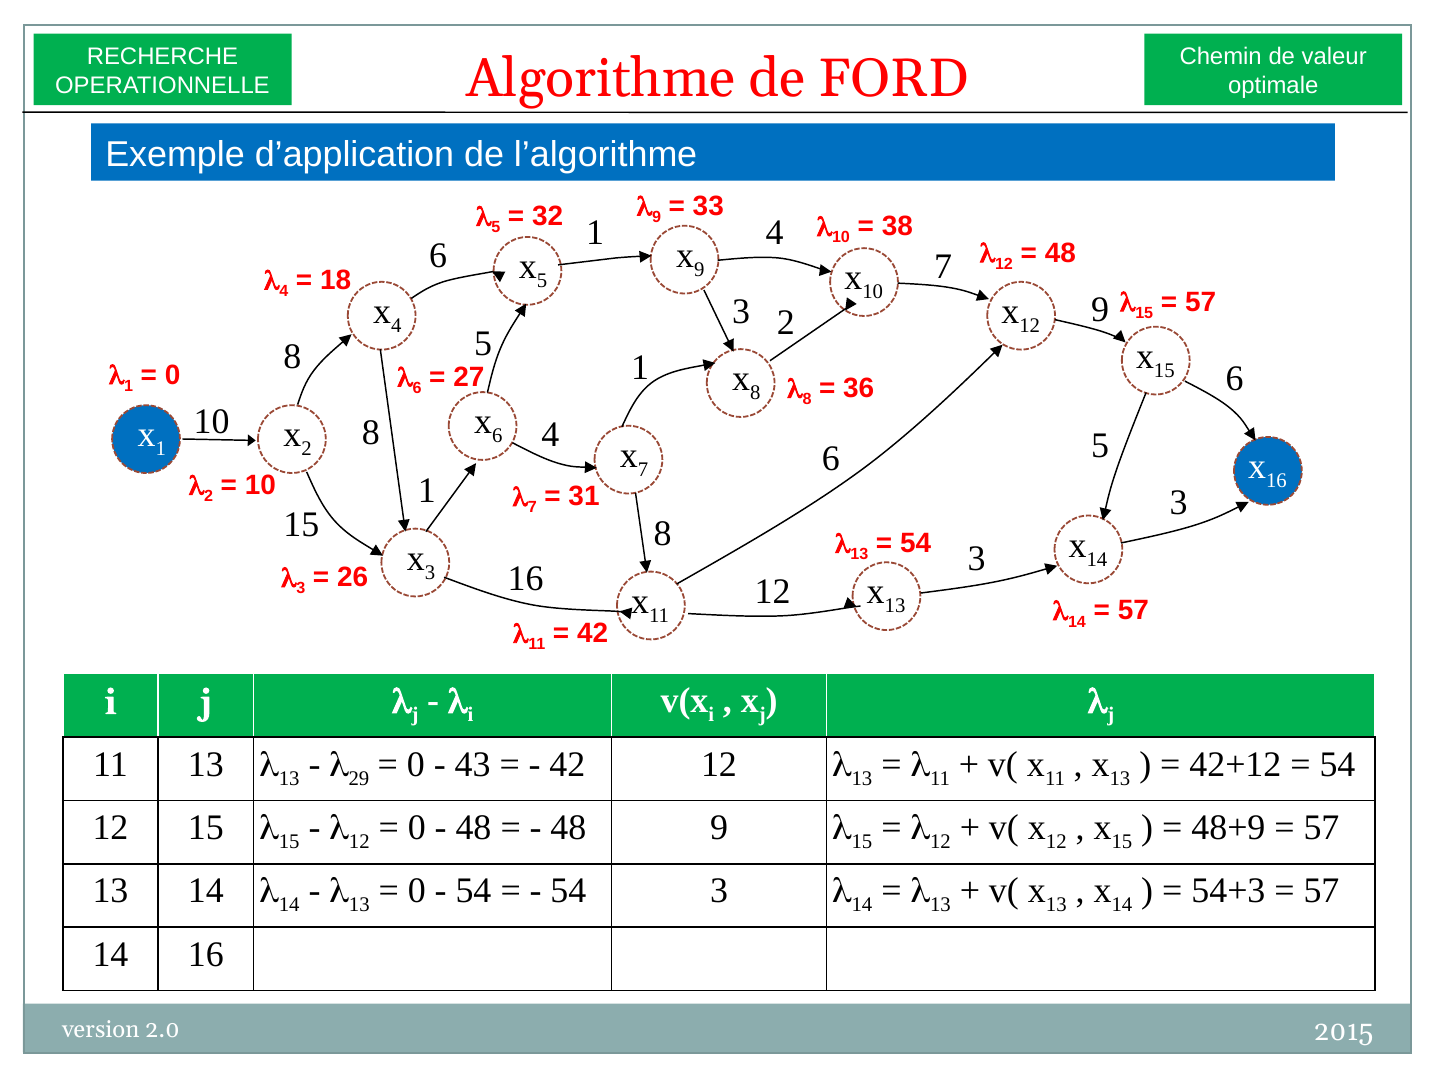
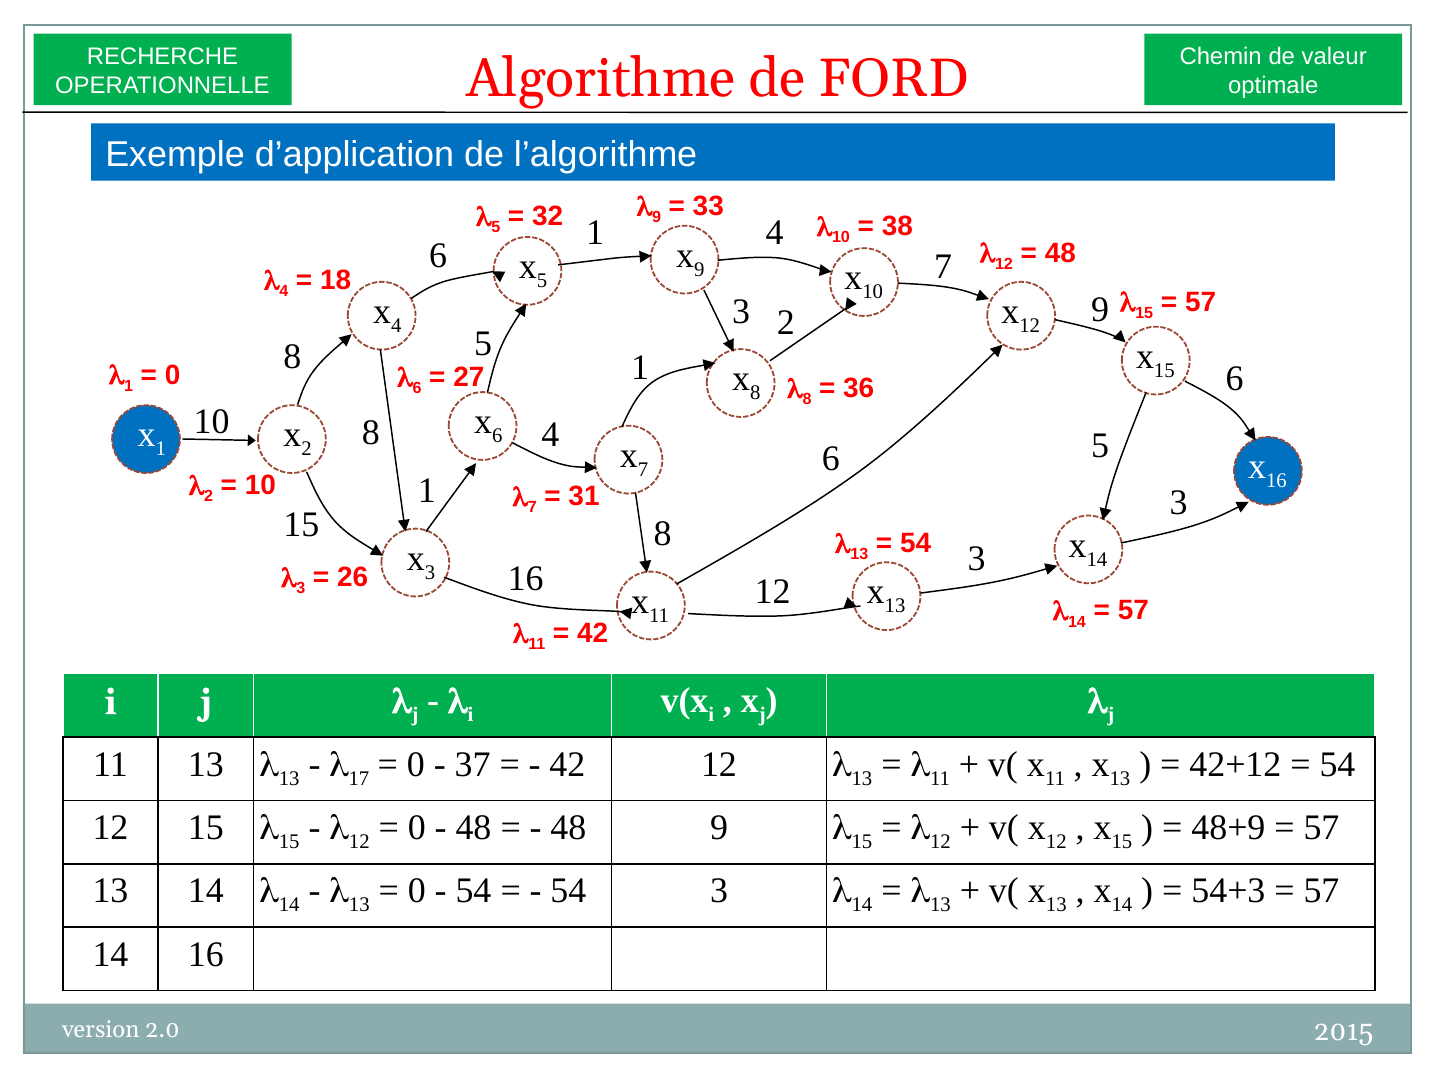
29: 29 -> 17 (359, 778)
43: 43 -> 37 (473, 764)
